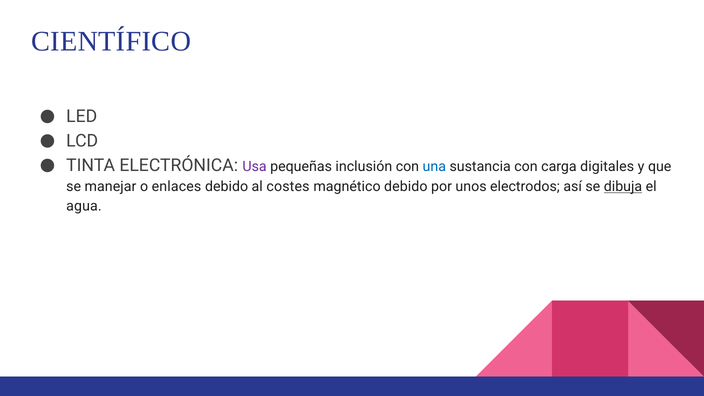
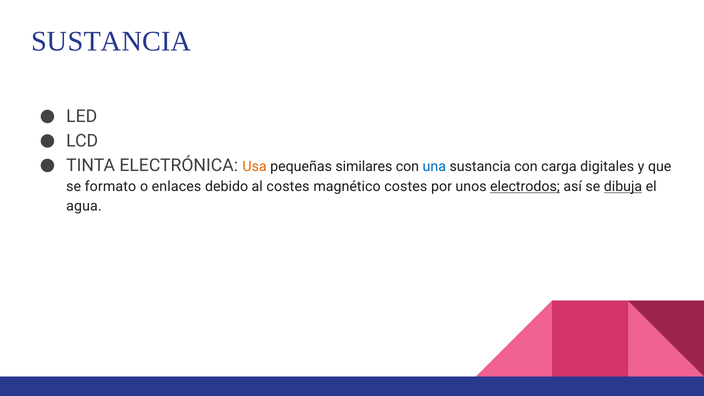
CIENTÍFICO: CIENTÍFICO -> SUSTANCIA (111, 41)
Usa colour: purple -> orange (255, 166)
inclusión: inclusión -> similares (364, 166)
manejar: manejar -> formato (110, 187)
magnético debido: debido -> costes (406, 187)
electrodos underline: none -> present (525, 187)
